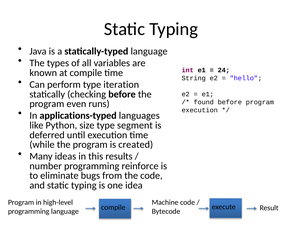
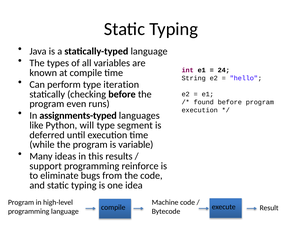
applications-typed: applications-typed -> assignments-typed (78, 116)
size: size -> will (87, 126)
created: created -> variable (136, 145)
number: number -> support (46, 166)
